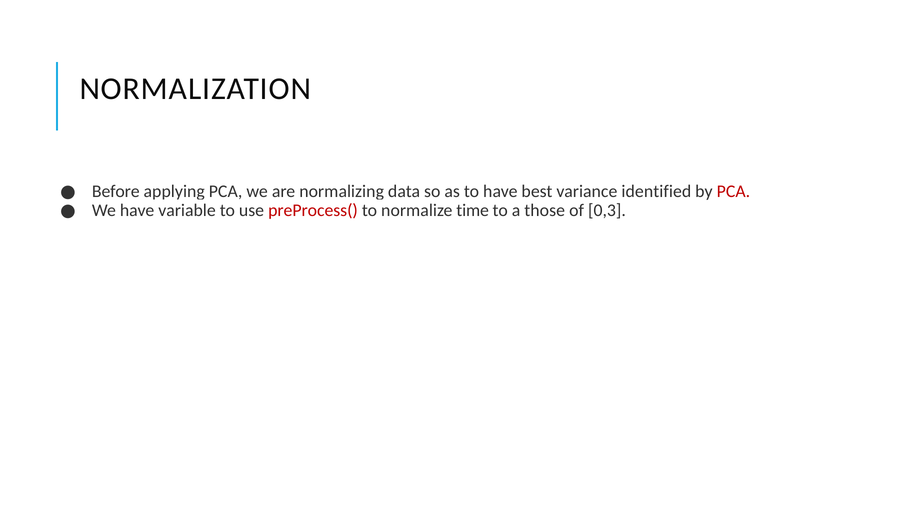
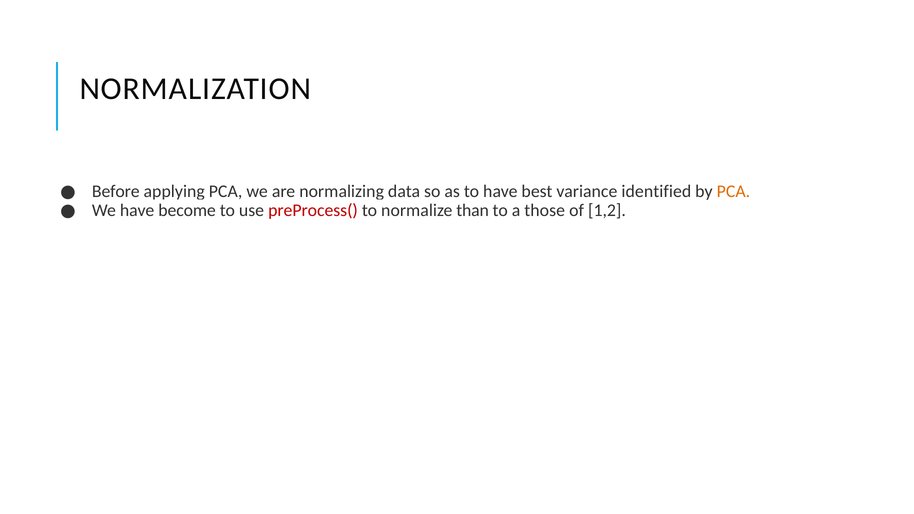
PCA colour: red -> orange (733, 191)
variable: variable -> become (187, 211)
time: time -> than (473, 211)
0,3: 0,3 -> 1,2 (607, 211)
